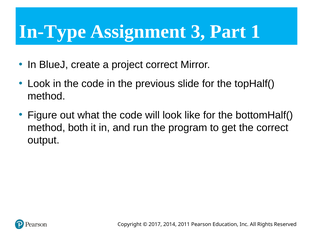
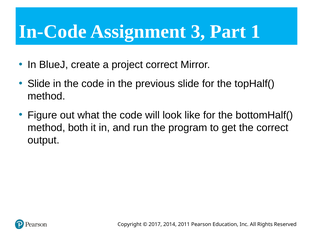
In-Type: In-Type -> In-Code (53, 32)
Look: Look -> Slide (39, 84)
